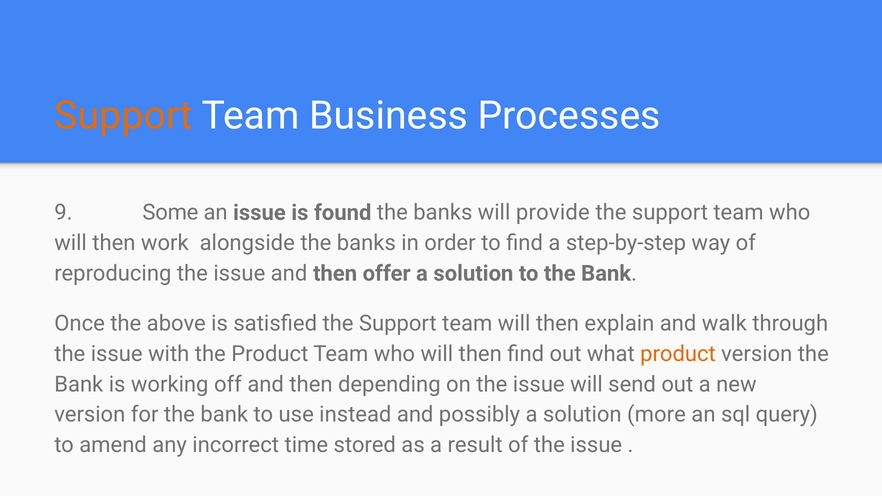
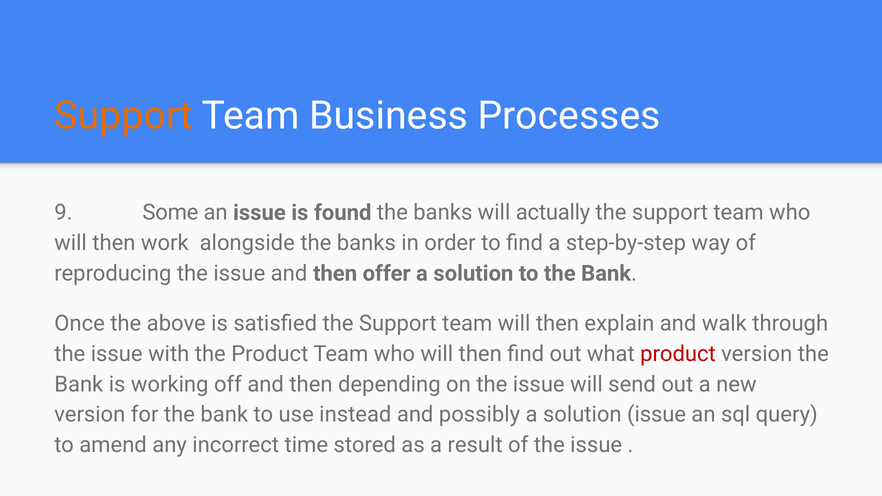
provide: provide -> actually (553, 213)
product colour: orange -> red (678, 354)
solution more: more -> issue (657, 415)
